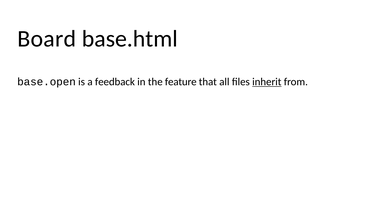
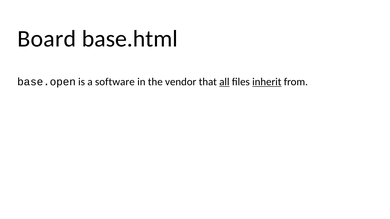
feedback: feedback -> software (115, 82)
feature: feature -> vendor (181, 82)
all underline: none -> present (224, 82)
